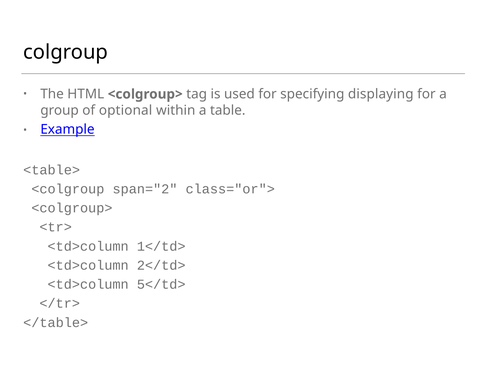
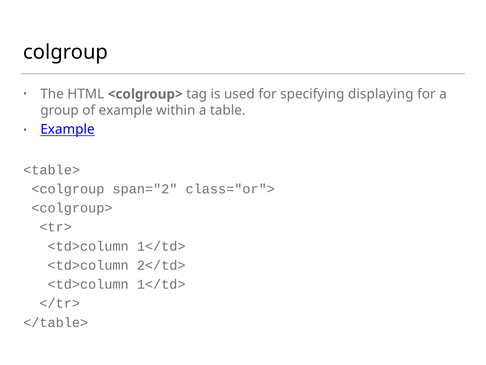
of optional: optional -> example (126, 110)
5</td>: 5</td> -> 1</td> (161, 284)
